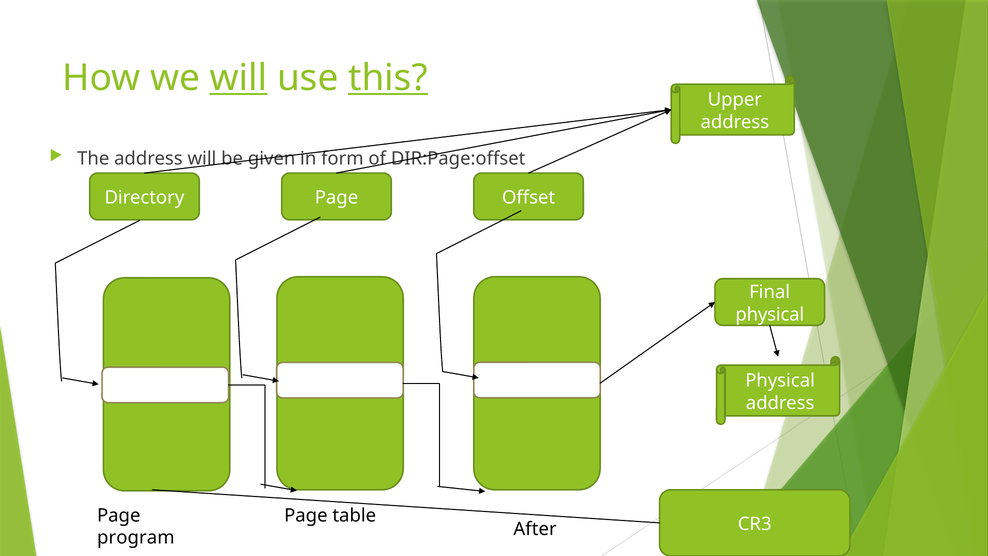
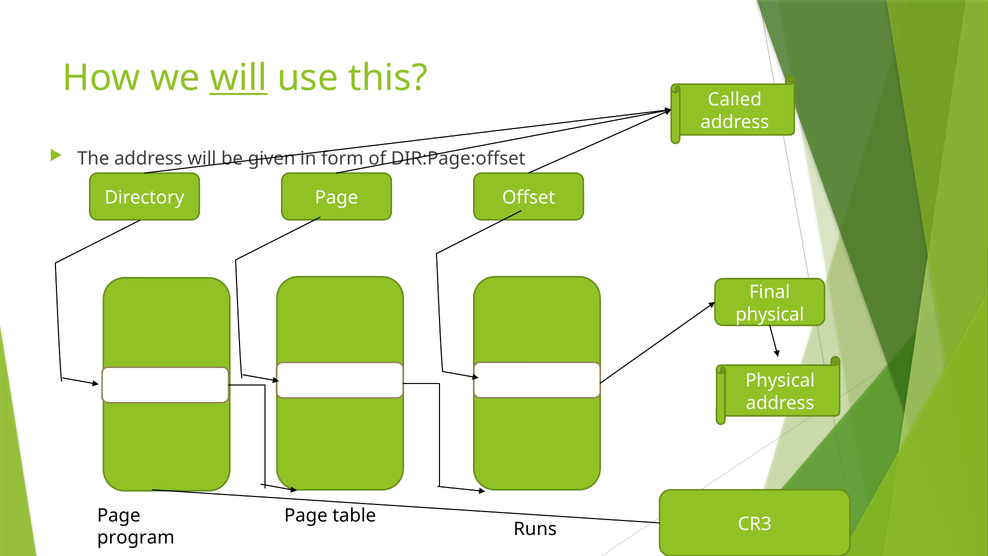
this underline: present -> none (388, 78)
Upper: Upper -> Called (735, 100)
After: After -> Runs (535, 529)
